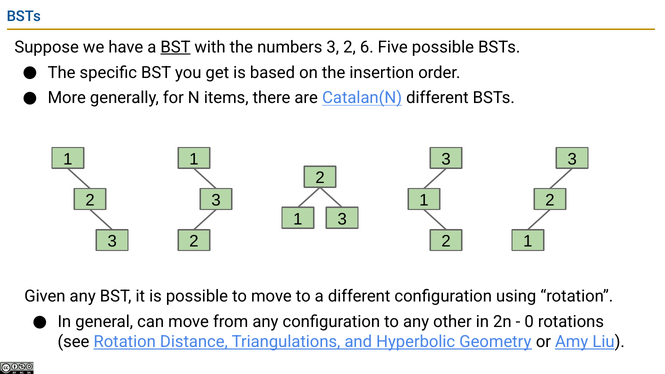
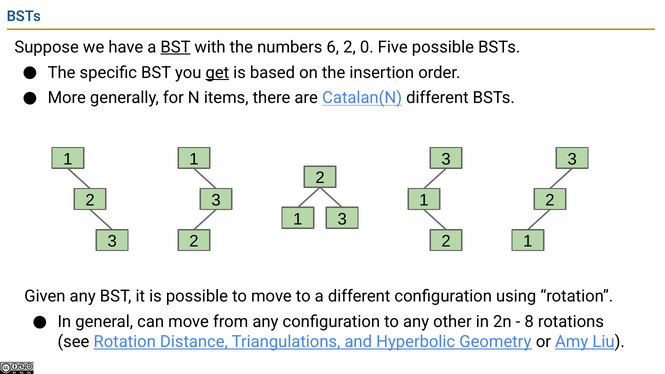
numbers 3: 3 -> 6 (333, 47)
6: 6 -> 0 (367, 47)
get underline: none -> present (217, 73)
0: 0 -> 8 (529, 322)
